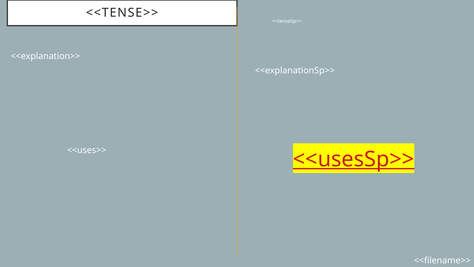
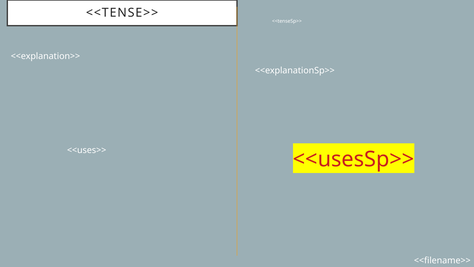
<<usesSp>> underline: present -> none (354, 159)
